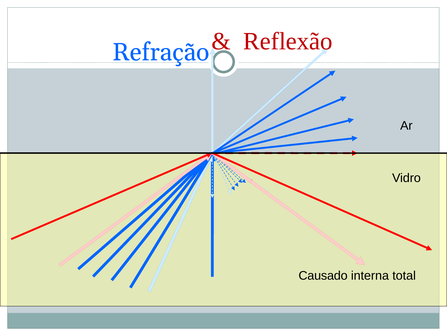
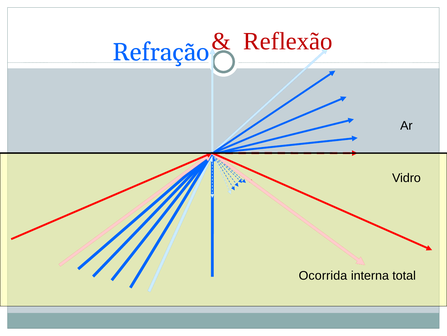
Causado: Causado -> Ocorrida (323, 275)
